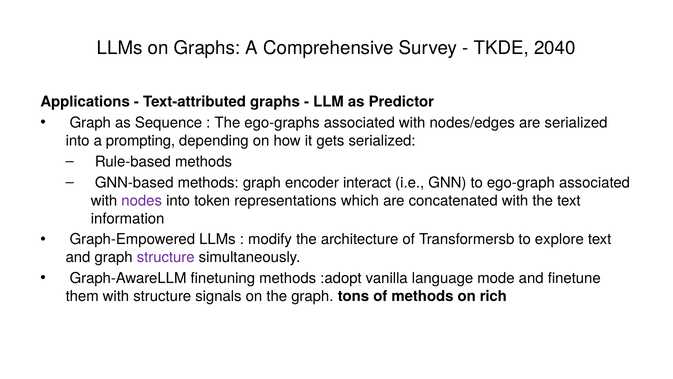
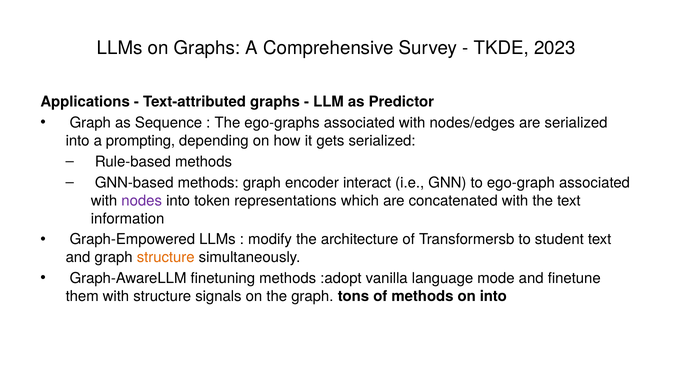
2040: 2040 -> 2023 (555, 48)
explore: explore -> student (559, 239)
structure colour: purple -> orange (166, 257)
on rich: rich -> into (493, 296)
